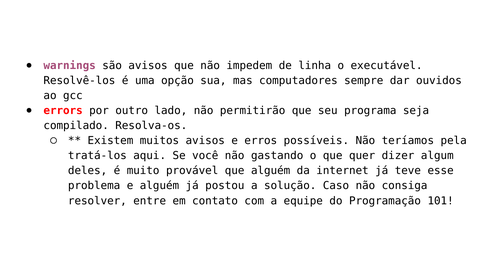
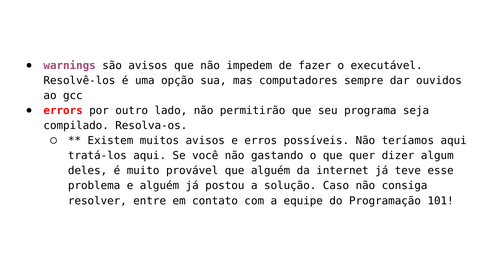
linha: linha -> fazer (315, 65)
teríamos pela: pela -> aqui (454, 140)
